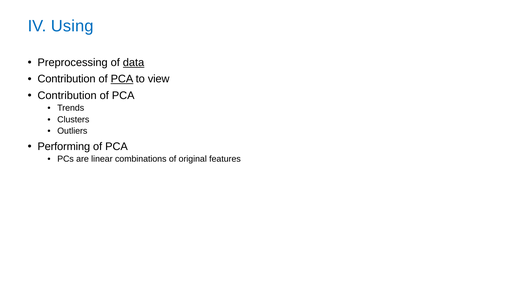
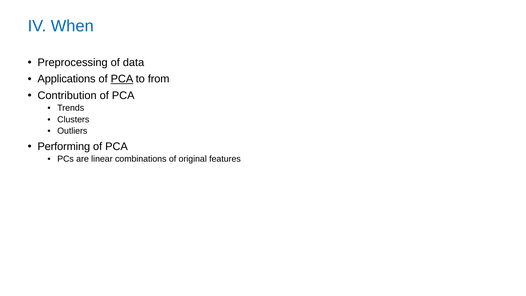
Using: Using -> When (72, 26)
data underline: present -> none (134, 62)
Contribution: Contribution -> Applications (67, 79)
view: view -> from (159, 79)
